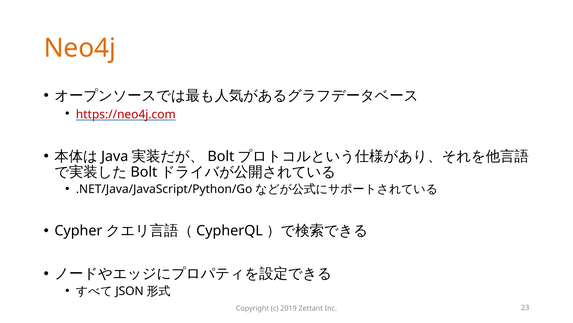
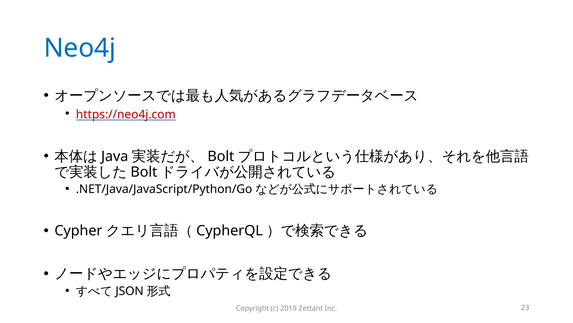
Neo4j colour: orange -> blue (80, 48)
